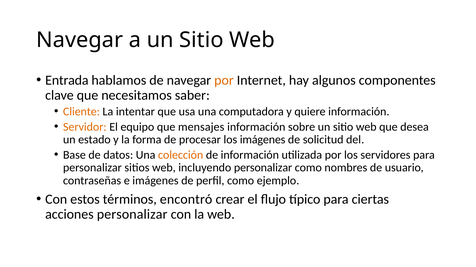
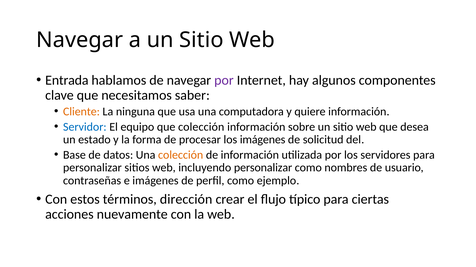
por colour: orange -> purple (224, 80)
intentar: intentar -> ninguna (135, 112)
Servidor colour: orange -> blue (85, 127)
que mensajes: mensajes -> colección (201, 127)
encontró: encontró -> dirección (186, 200)
acciones personalizar: personalizar -> nuevamente (132, 215)
